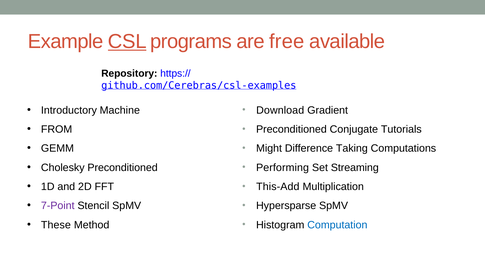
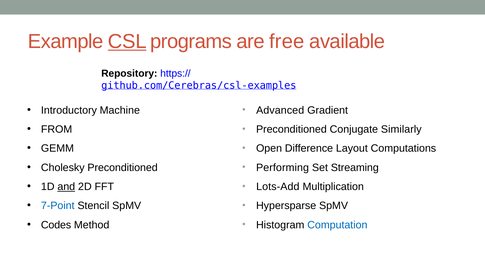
Download: Download -> Advanced (280, 110)
Tutorials: Tutorials -> Similarly (401, 129)
Might: Might -> Open (269, 148)
Taking: Taking -> Layout (352, 148)
and underline: none -> present (66, 187)
This-Add: This-Add -> Lots-Add (278, 187)
7-Point colour: purple -> blue (58, 206)
These: These -> Codes (56, 225)
